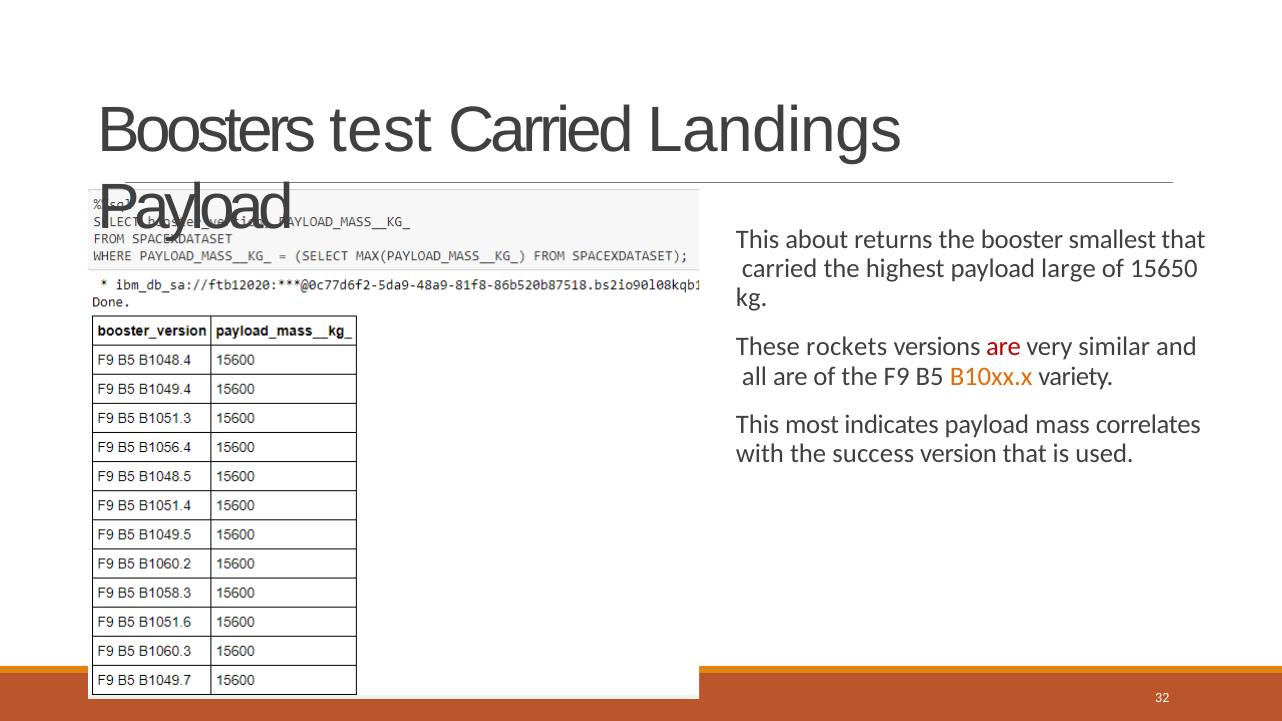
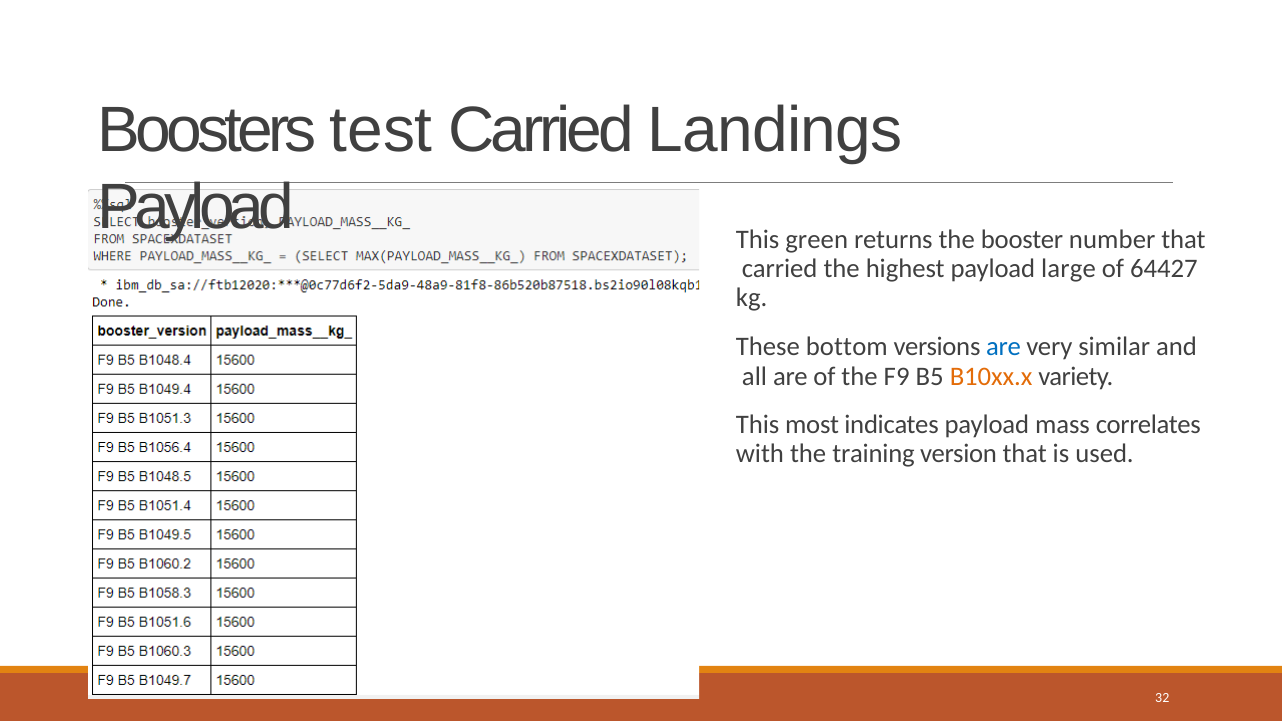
about: about -> green (817, 240)
smallest: smallest -> number (1112, 240)
15650: 15650 -> 64427 (1164, 269)
rockets: rockets -> bottom (847, 347)
are colour: red -> blue (1004, 347)
success: success -> training (874, 454)
